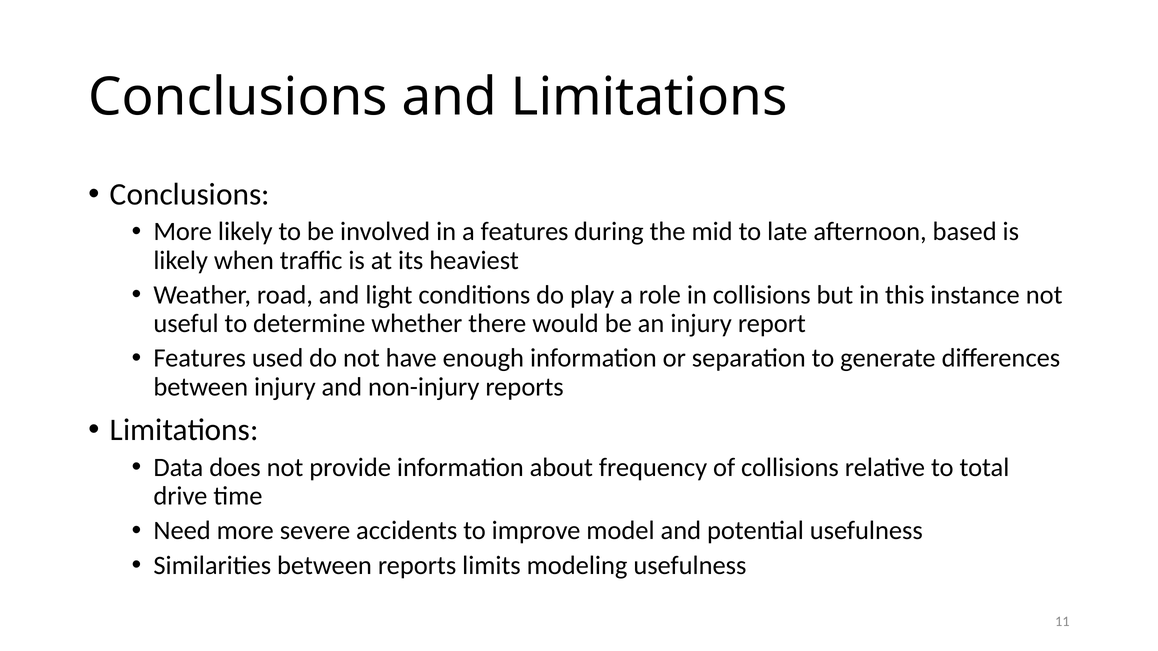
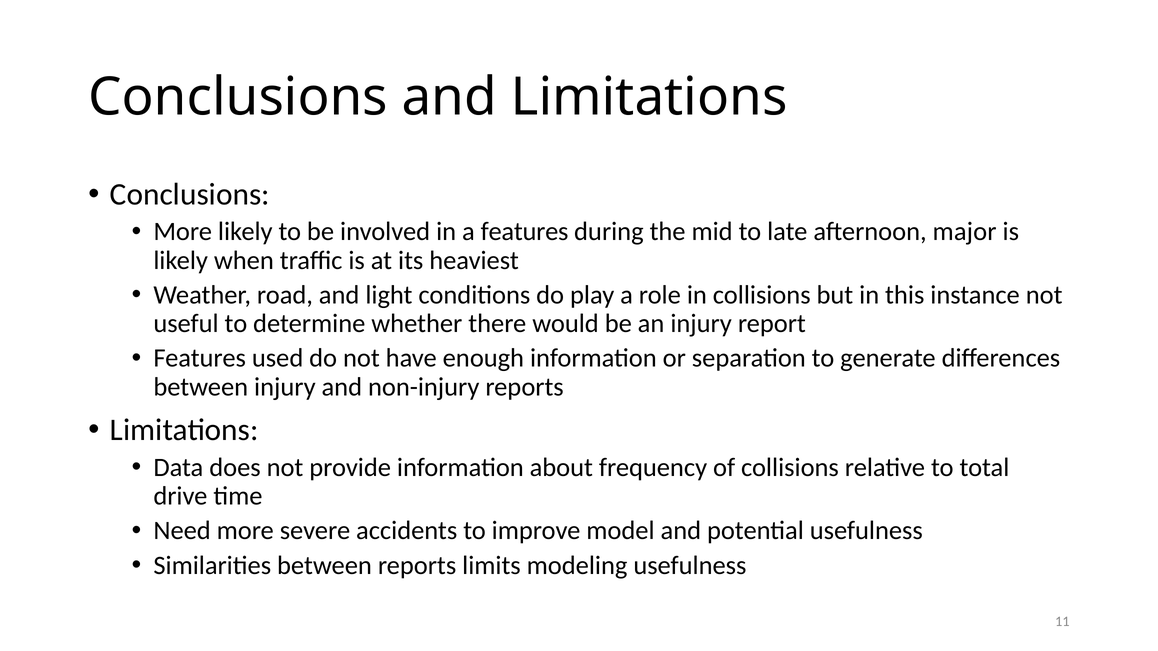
based: based -> major (965, 232)
